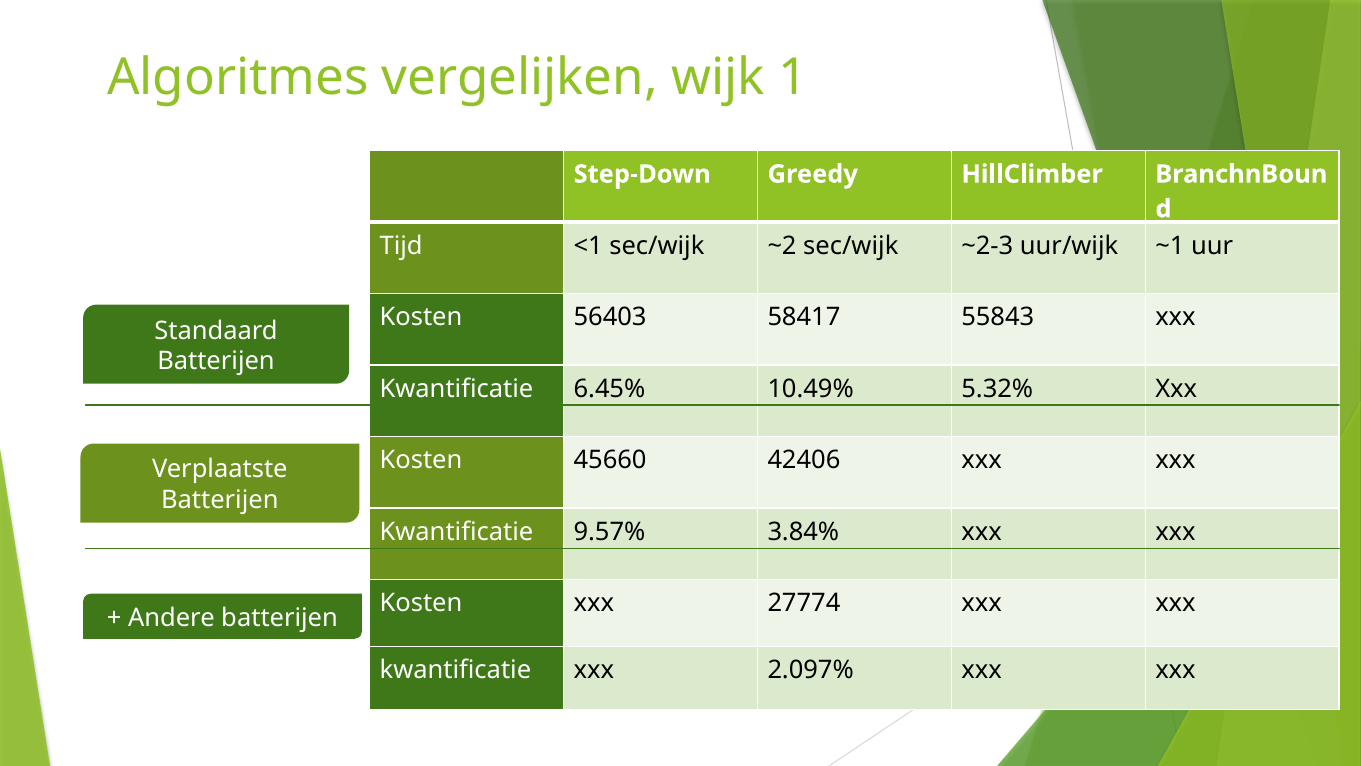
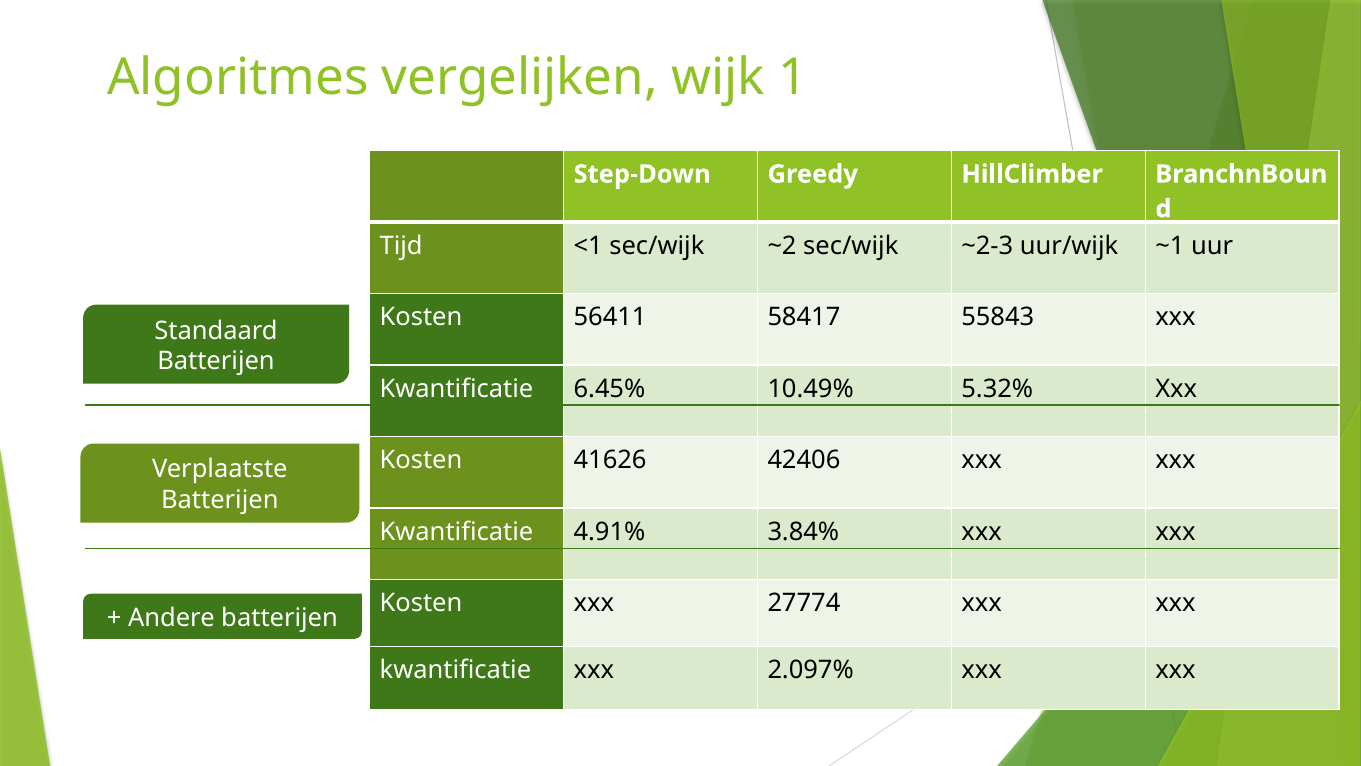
56403: 56403 -> 56411 (610, 317)
45660: 45660 -> 41626 (610, 460)
9.57%: 9.57% -> 4.91% (609, 532)
